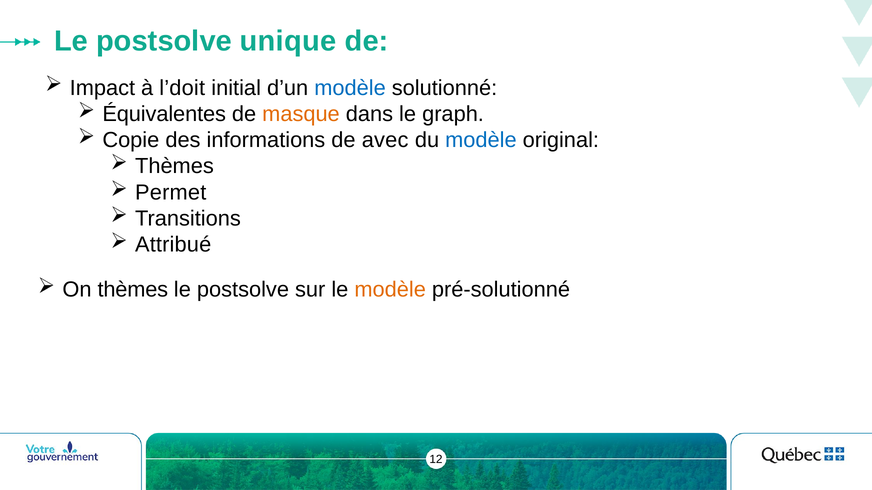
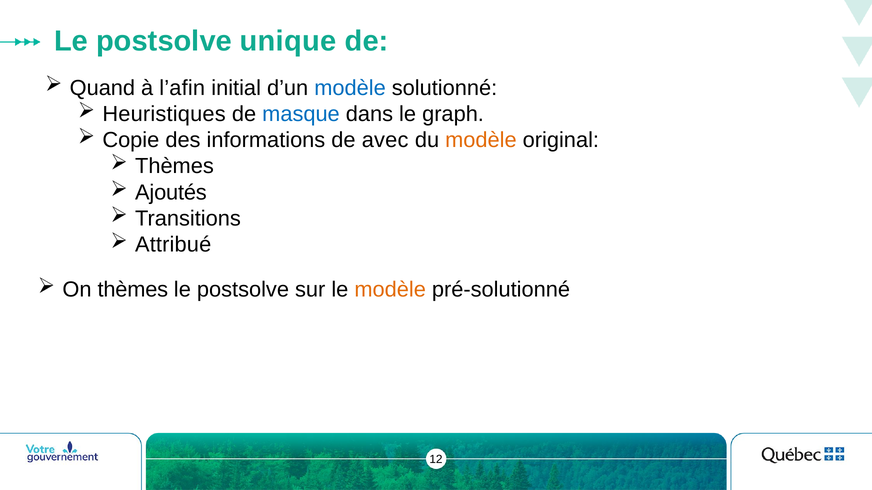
Impact: Impact -> Quand (102, 88)
l’doit: l’doit -> l’afin (182, 88)
Équivalentes: Équivalentes -> Heuristiques (164, 114)
masque colour: orange -> blue (301, 114)
modèle colour: blue -> orange (481, 140)
Permet: Permet -> Ajoutés (171, 193)
